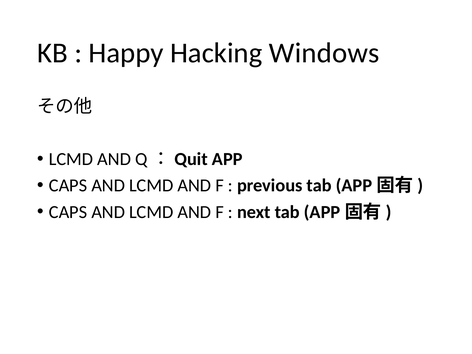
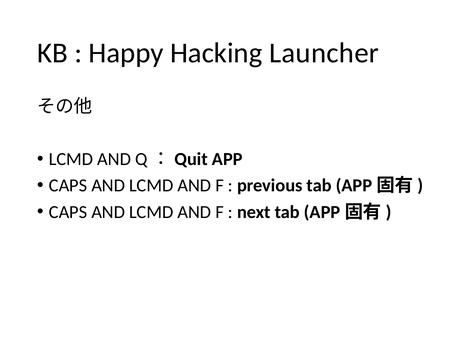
Windows: Windows -> Launcher (324, 53)
